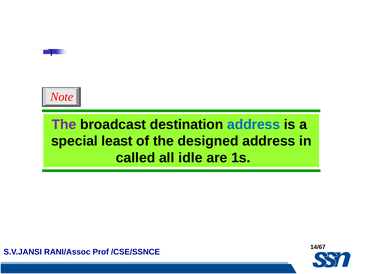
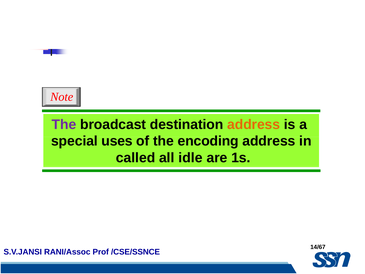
address colour: blue -> orange (254, 124)
least: least -> uses (117, 141)
designed: designed -> encoding (208, 141)
